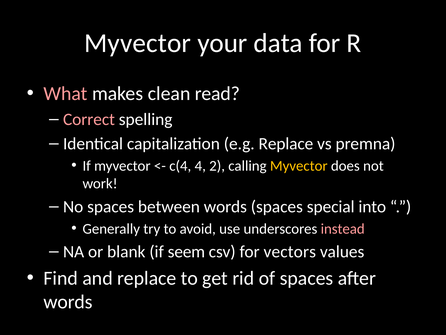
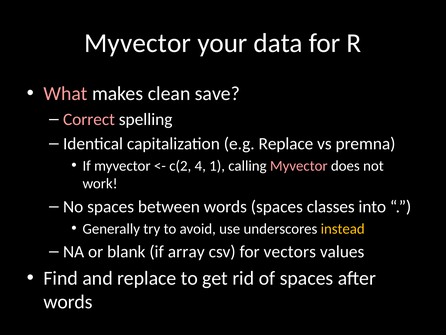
read: read -> save (217, 94)
c(4: c(4 -> c(2 (180, 166)
2: 2 -> 1 (217, 166)
Myvector colour: yellow -> pink (299, 166)
special: special -> classes (331, 206)
instead colour: pink -> yellow (343, 228)
seem: seem -> array (186, 251)
